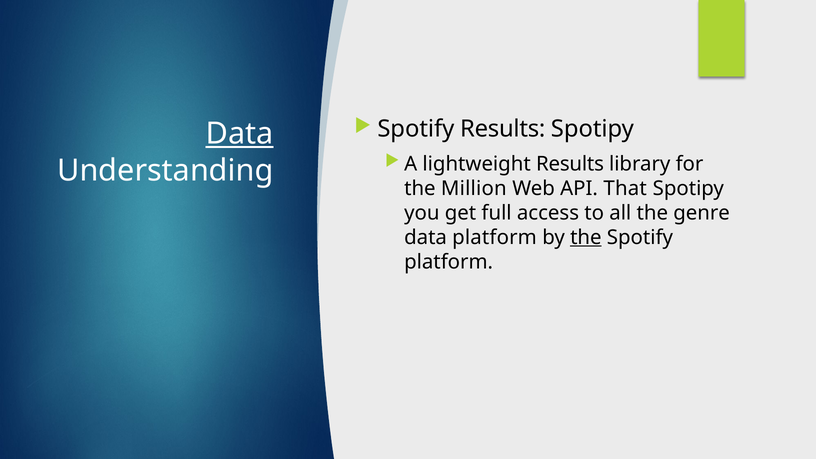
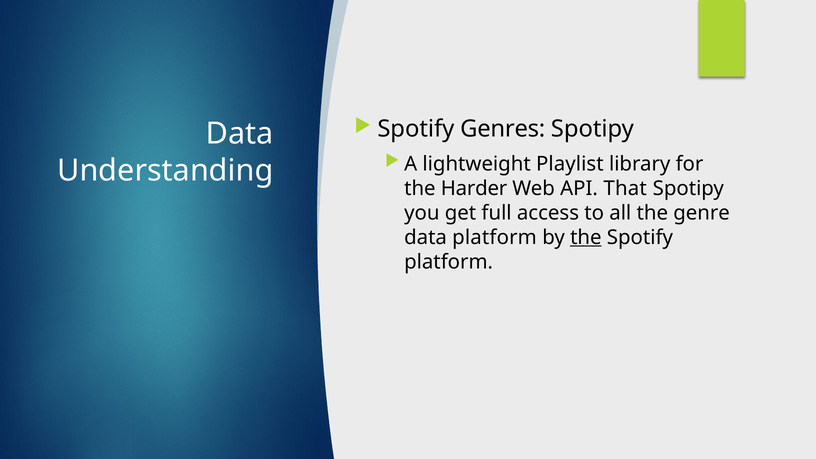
Spotify Results: Results -> Genres (503, 129)
Data underline: present -> none (240, 134)
lightweight Results: Results -> Playlist (570, 164)
Million: Million -> Harder (474, 188)
